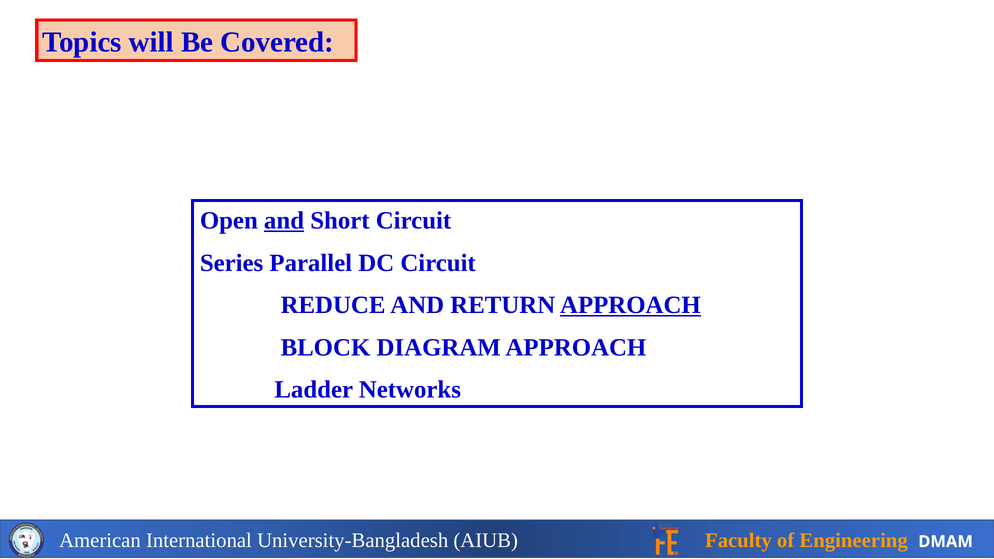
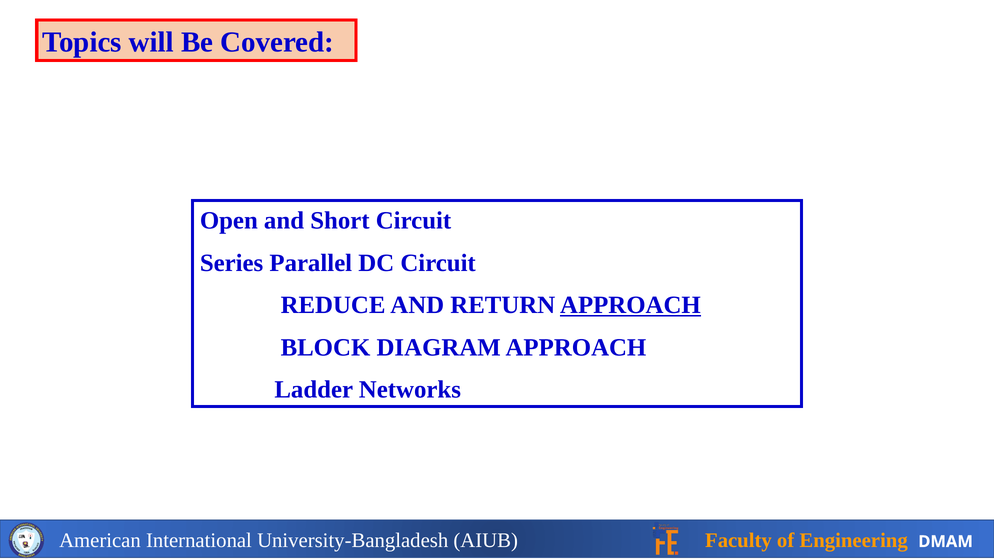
and underline: present -> none (284, 221)
